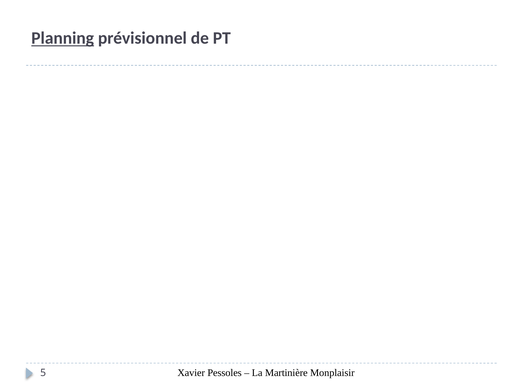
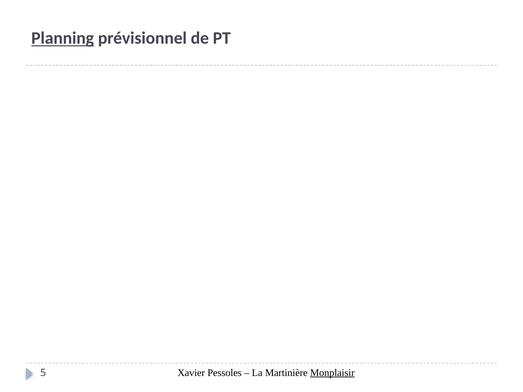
Monplaisir underline: none -> present (332, 373)
